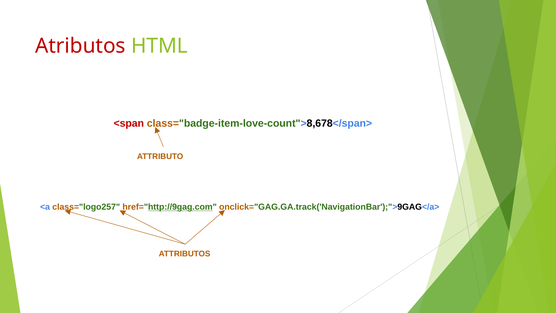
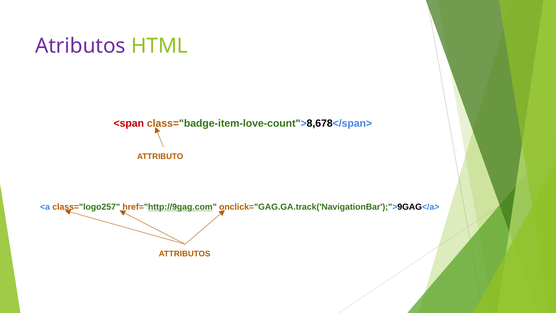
Atributos colour: red -> purple (80, 46)
